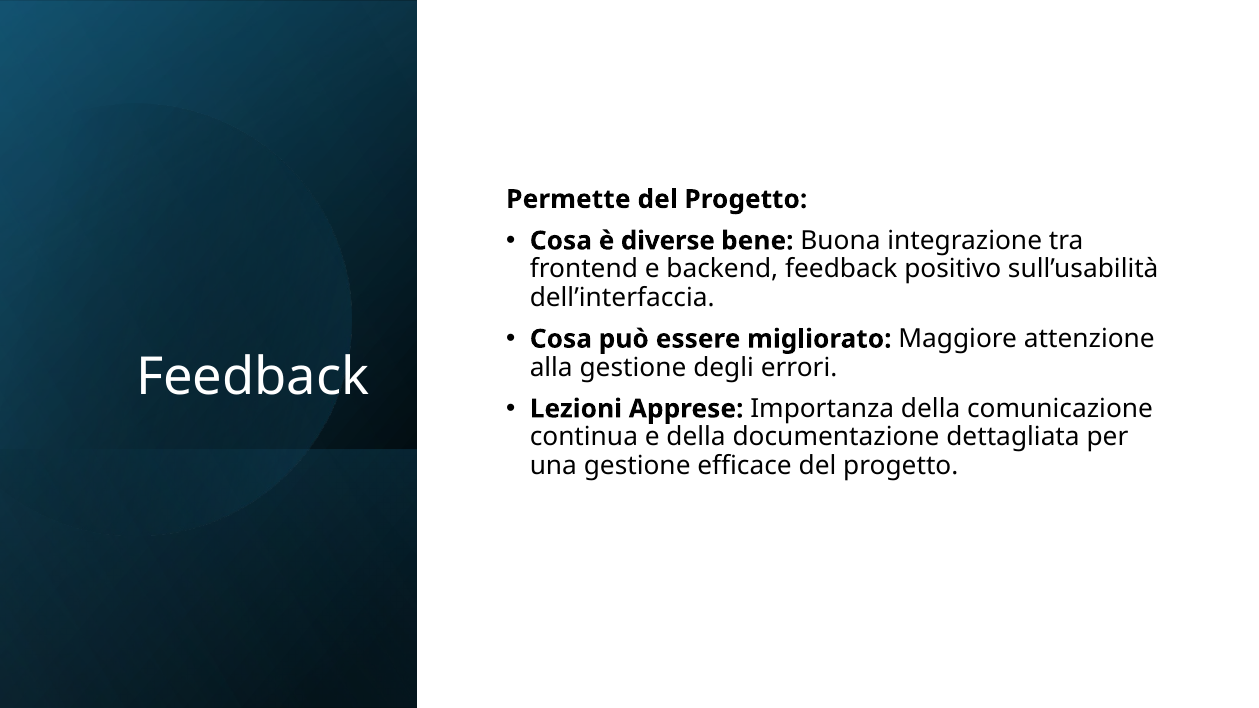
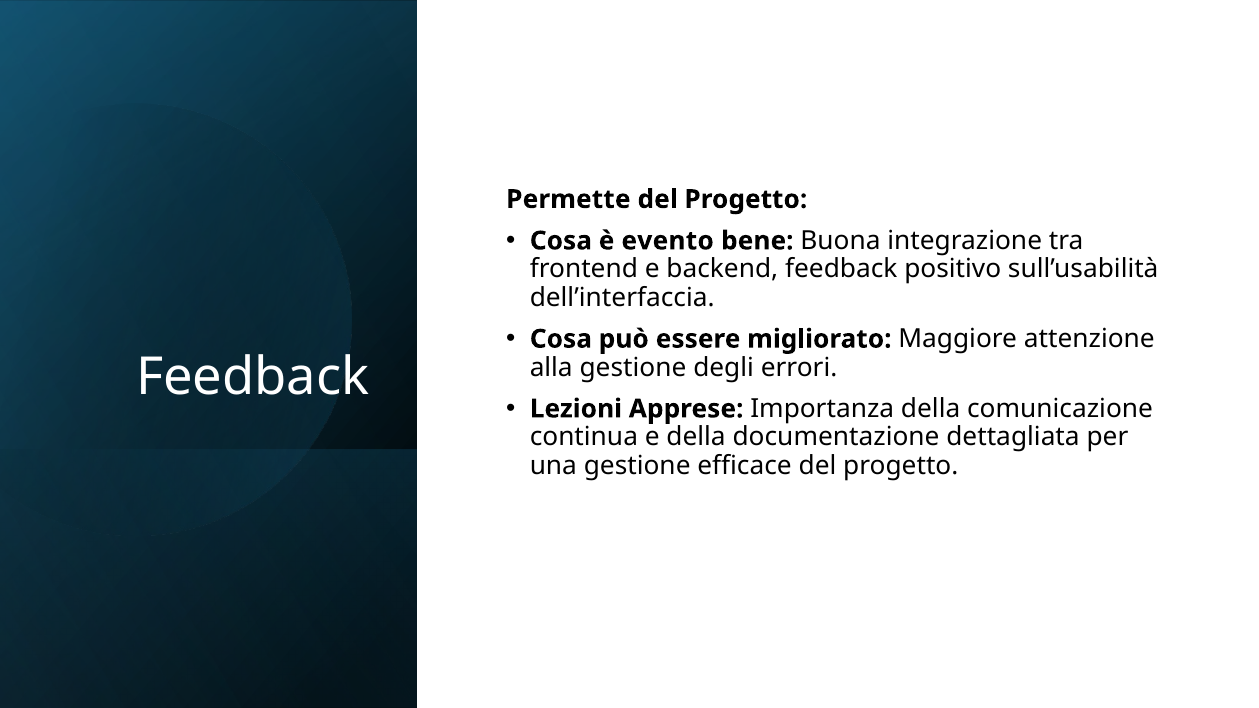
diverse: diverse -> evento (668, 241)
